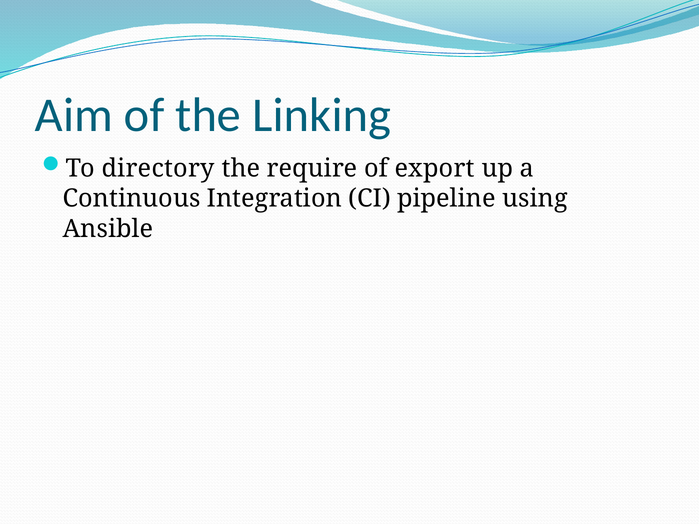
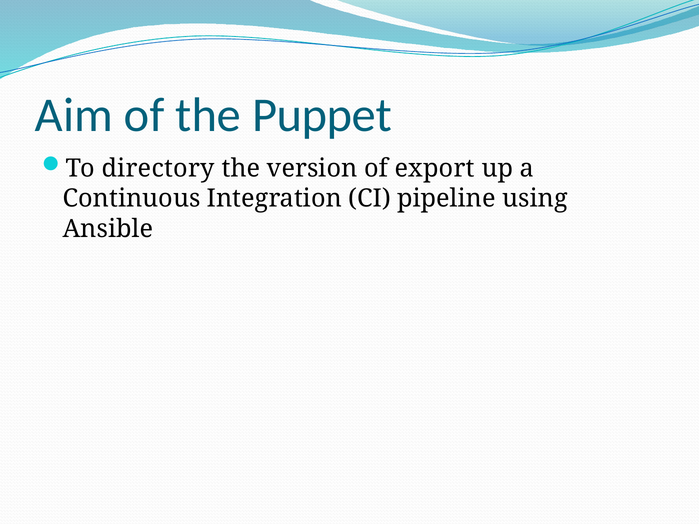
Linking: Linking -> Puppet (322, 115)
require: require -> version (312, 168)
